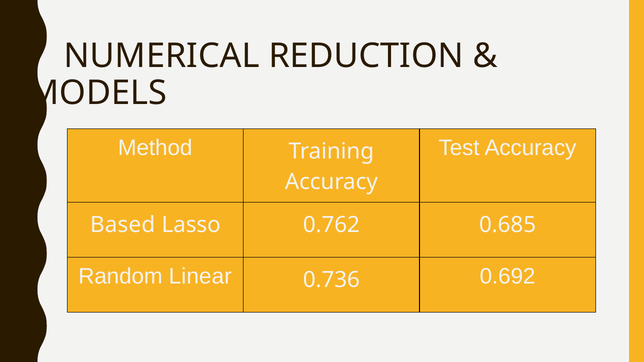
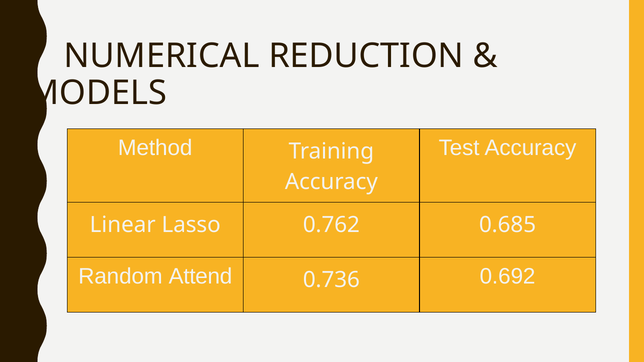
Based: Based -> Linear (123, 225)
Linear: Linear -> Attend (200, 277)
